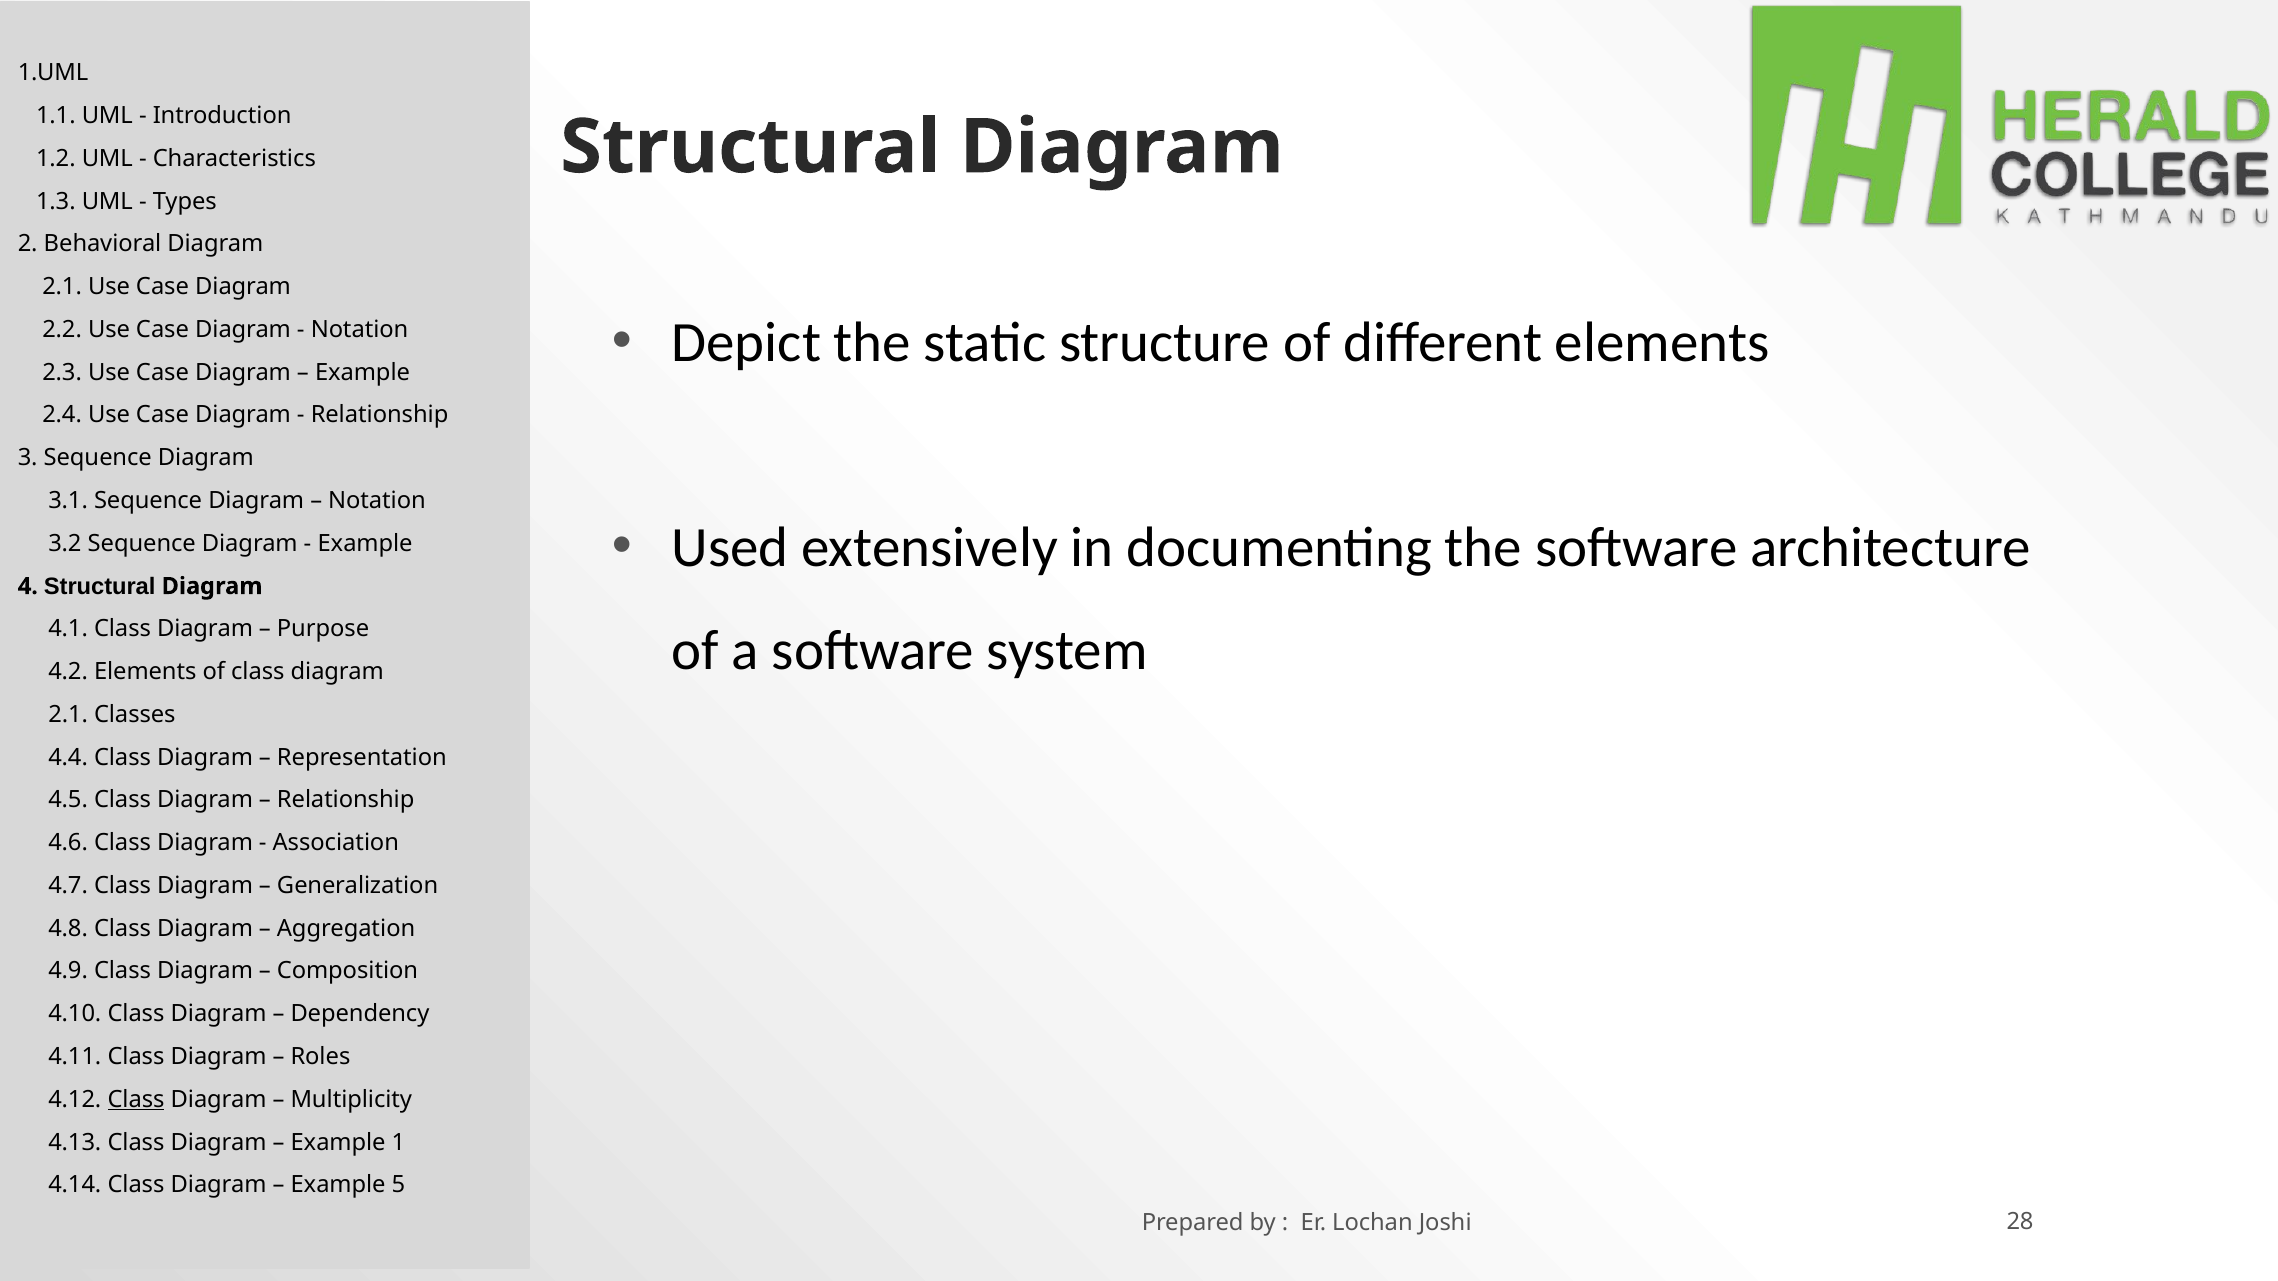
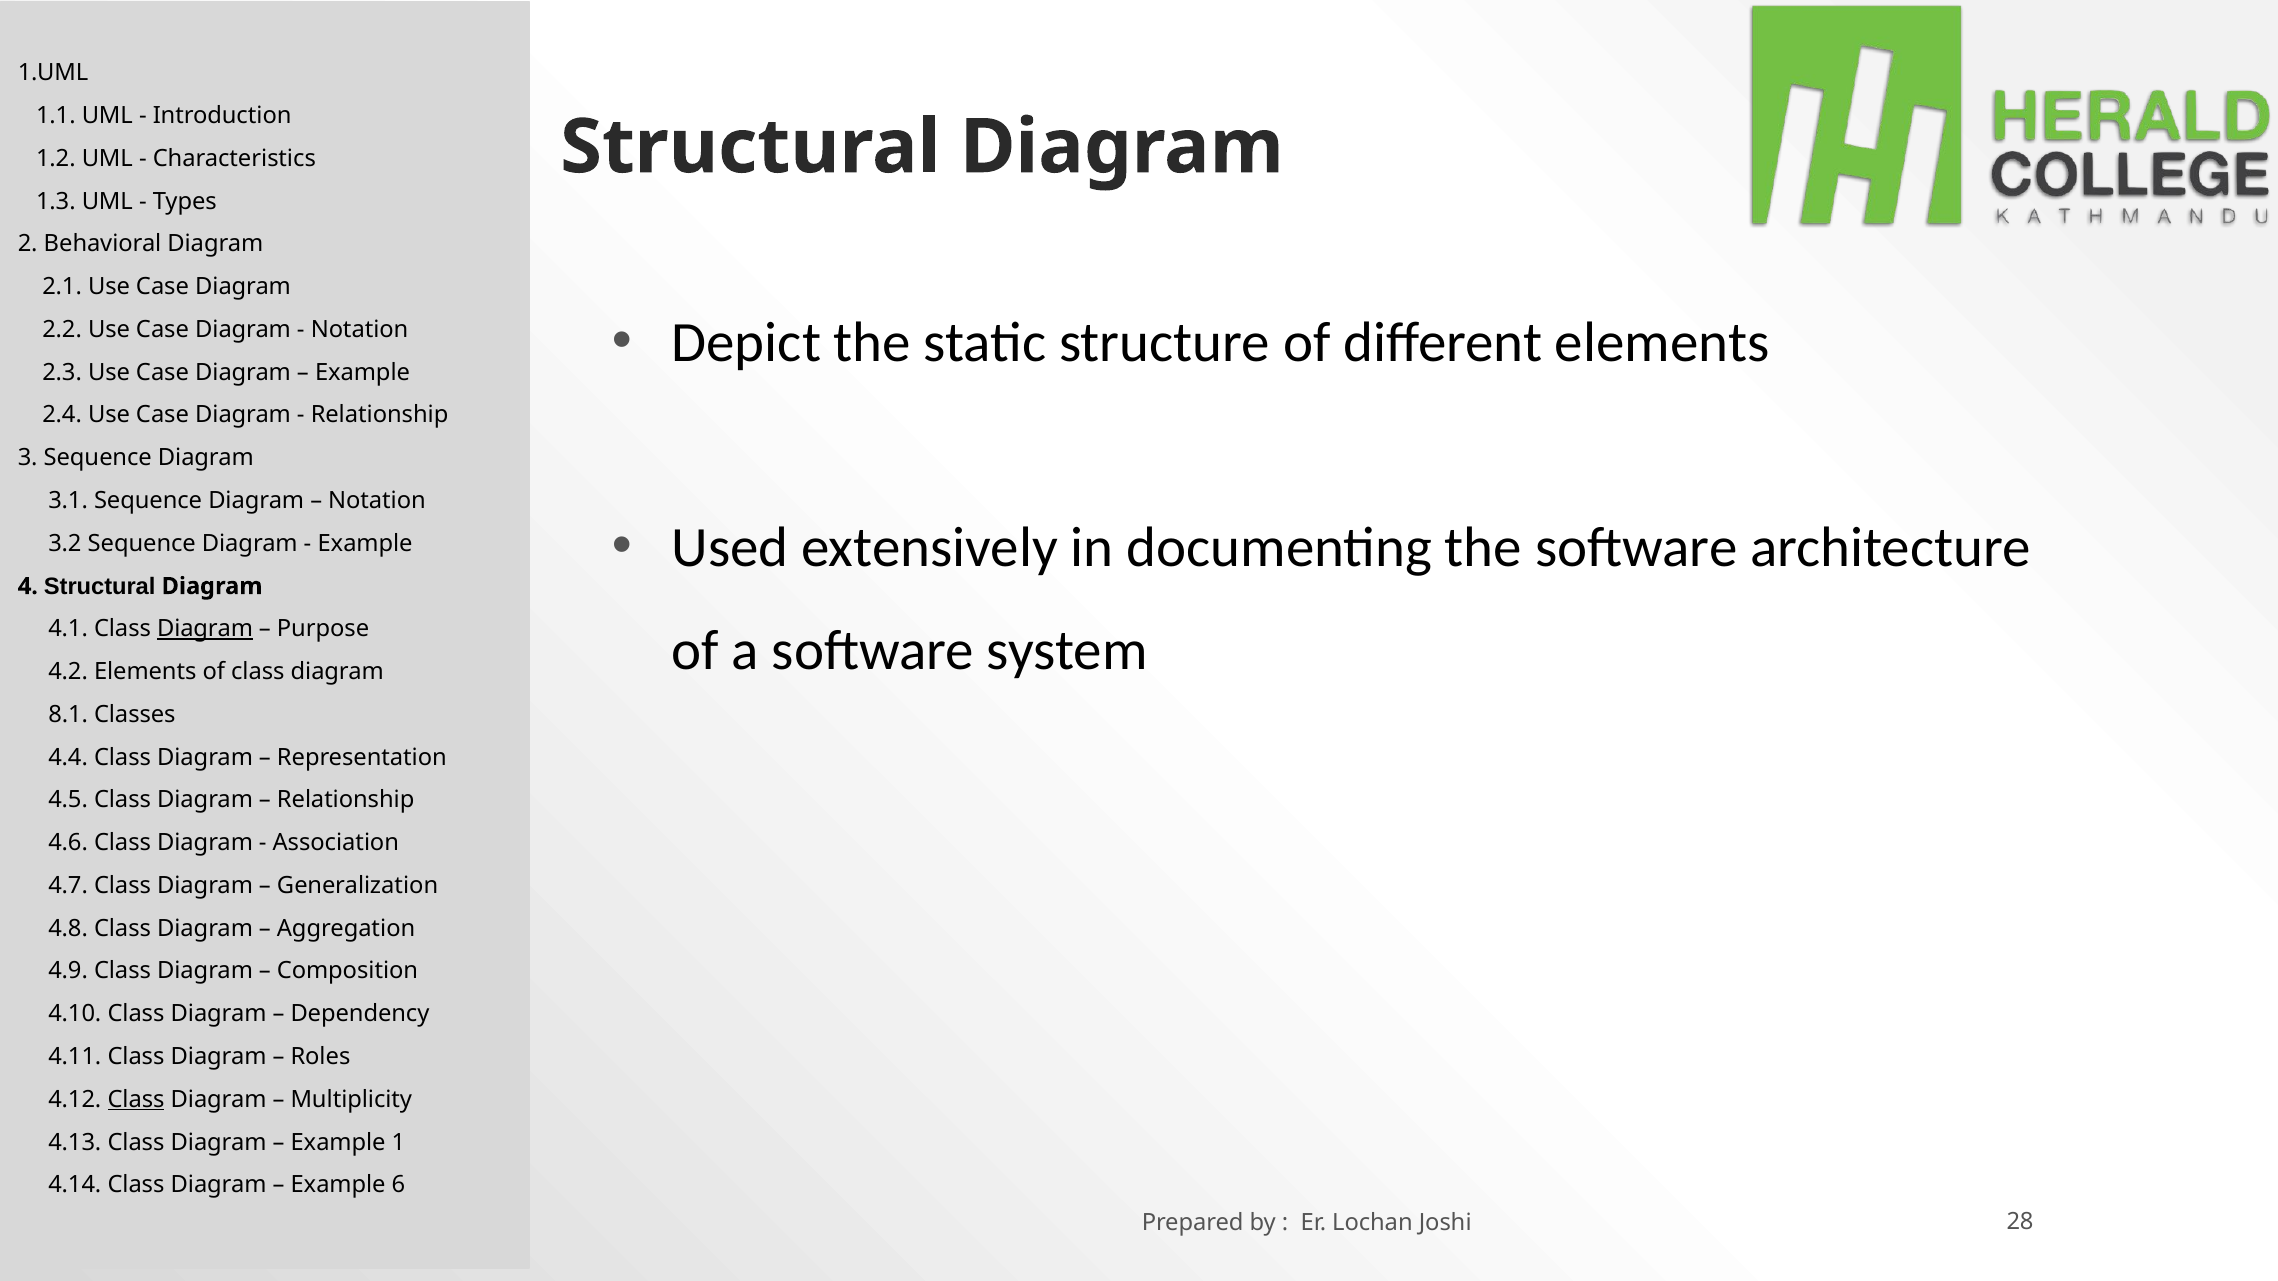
Diagram underline: none -> present (205, 629)
2.1: 2.1 -> 8.1 (68, 715)
5: 5 -> 6 (398, 1185)
